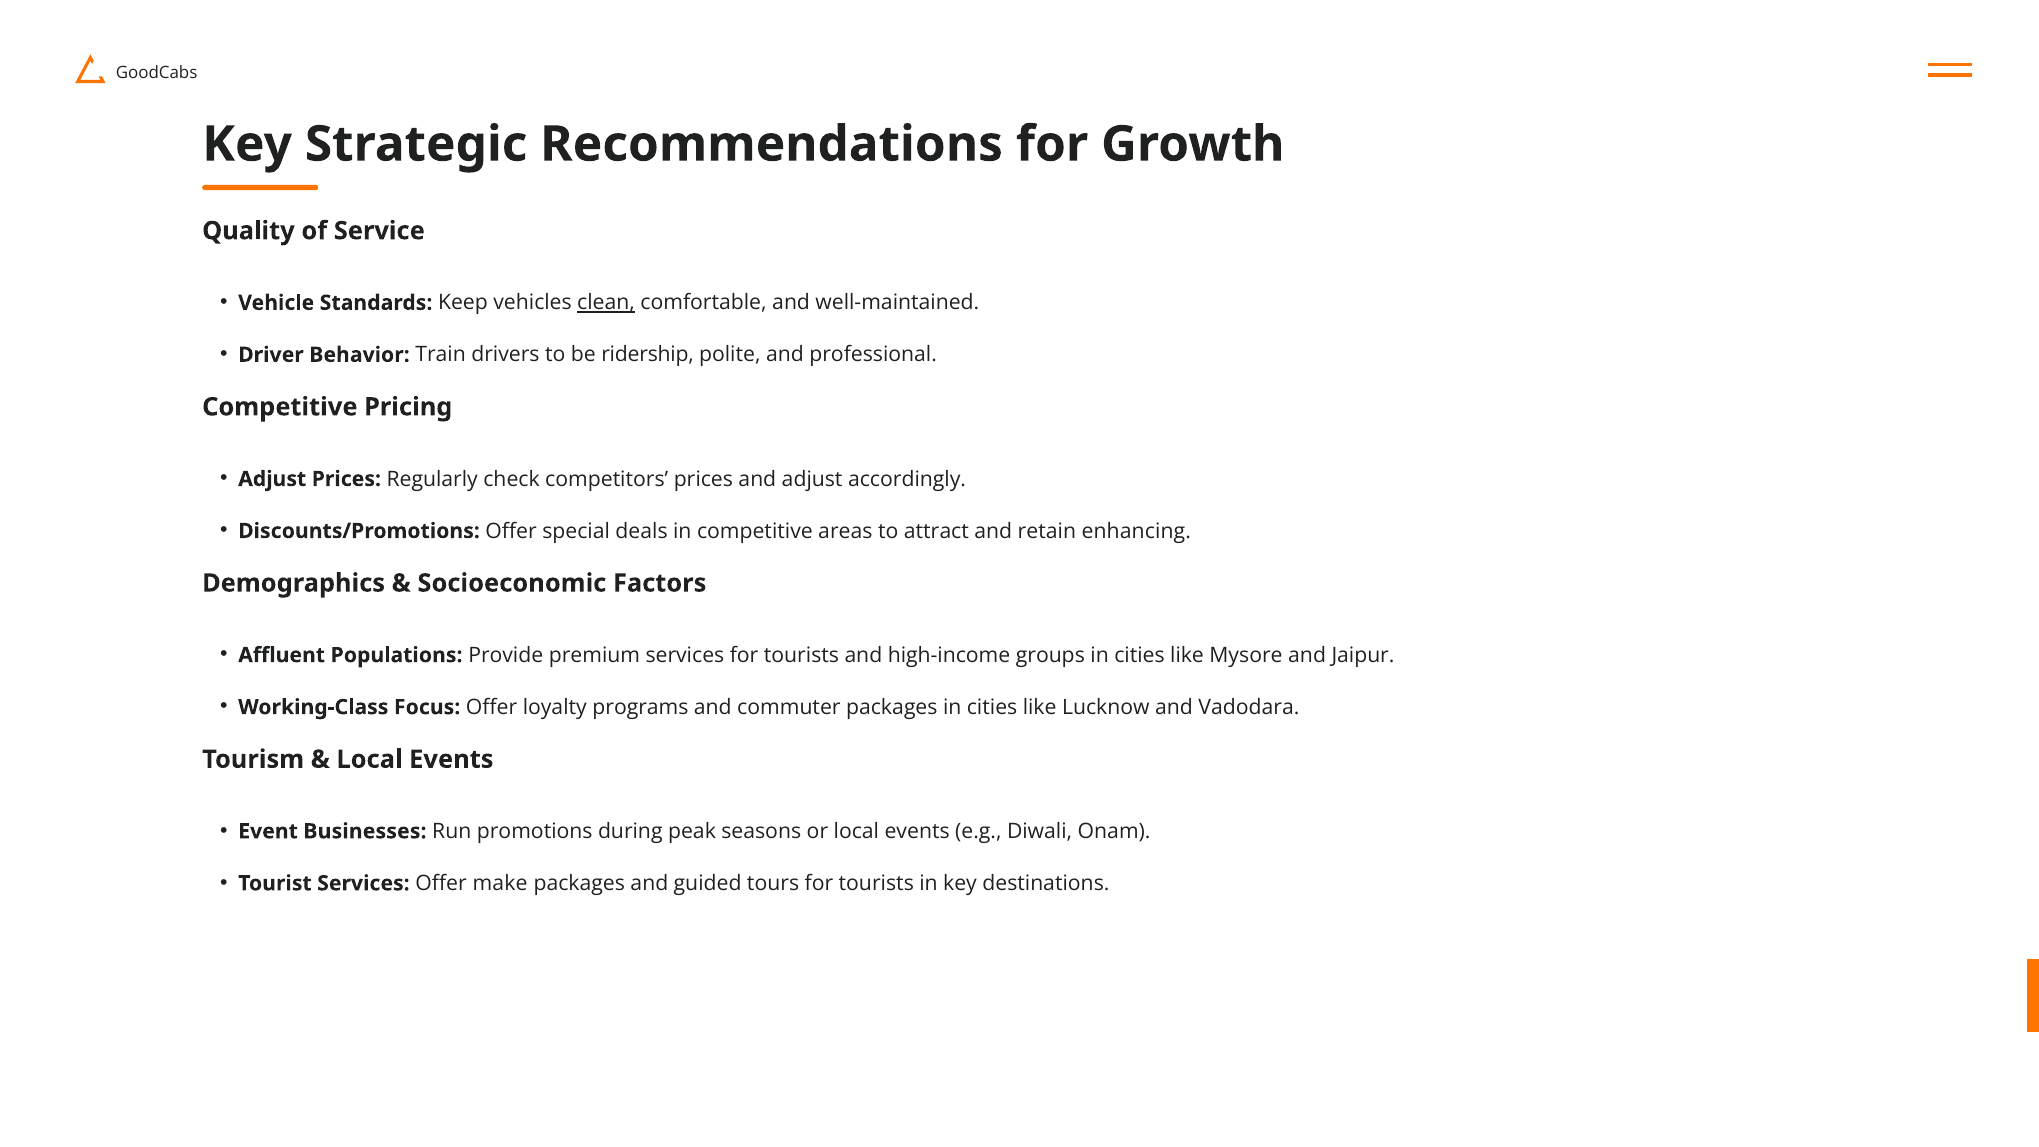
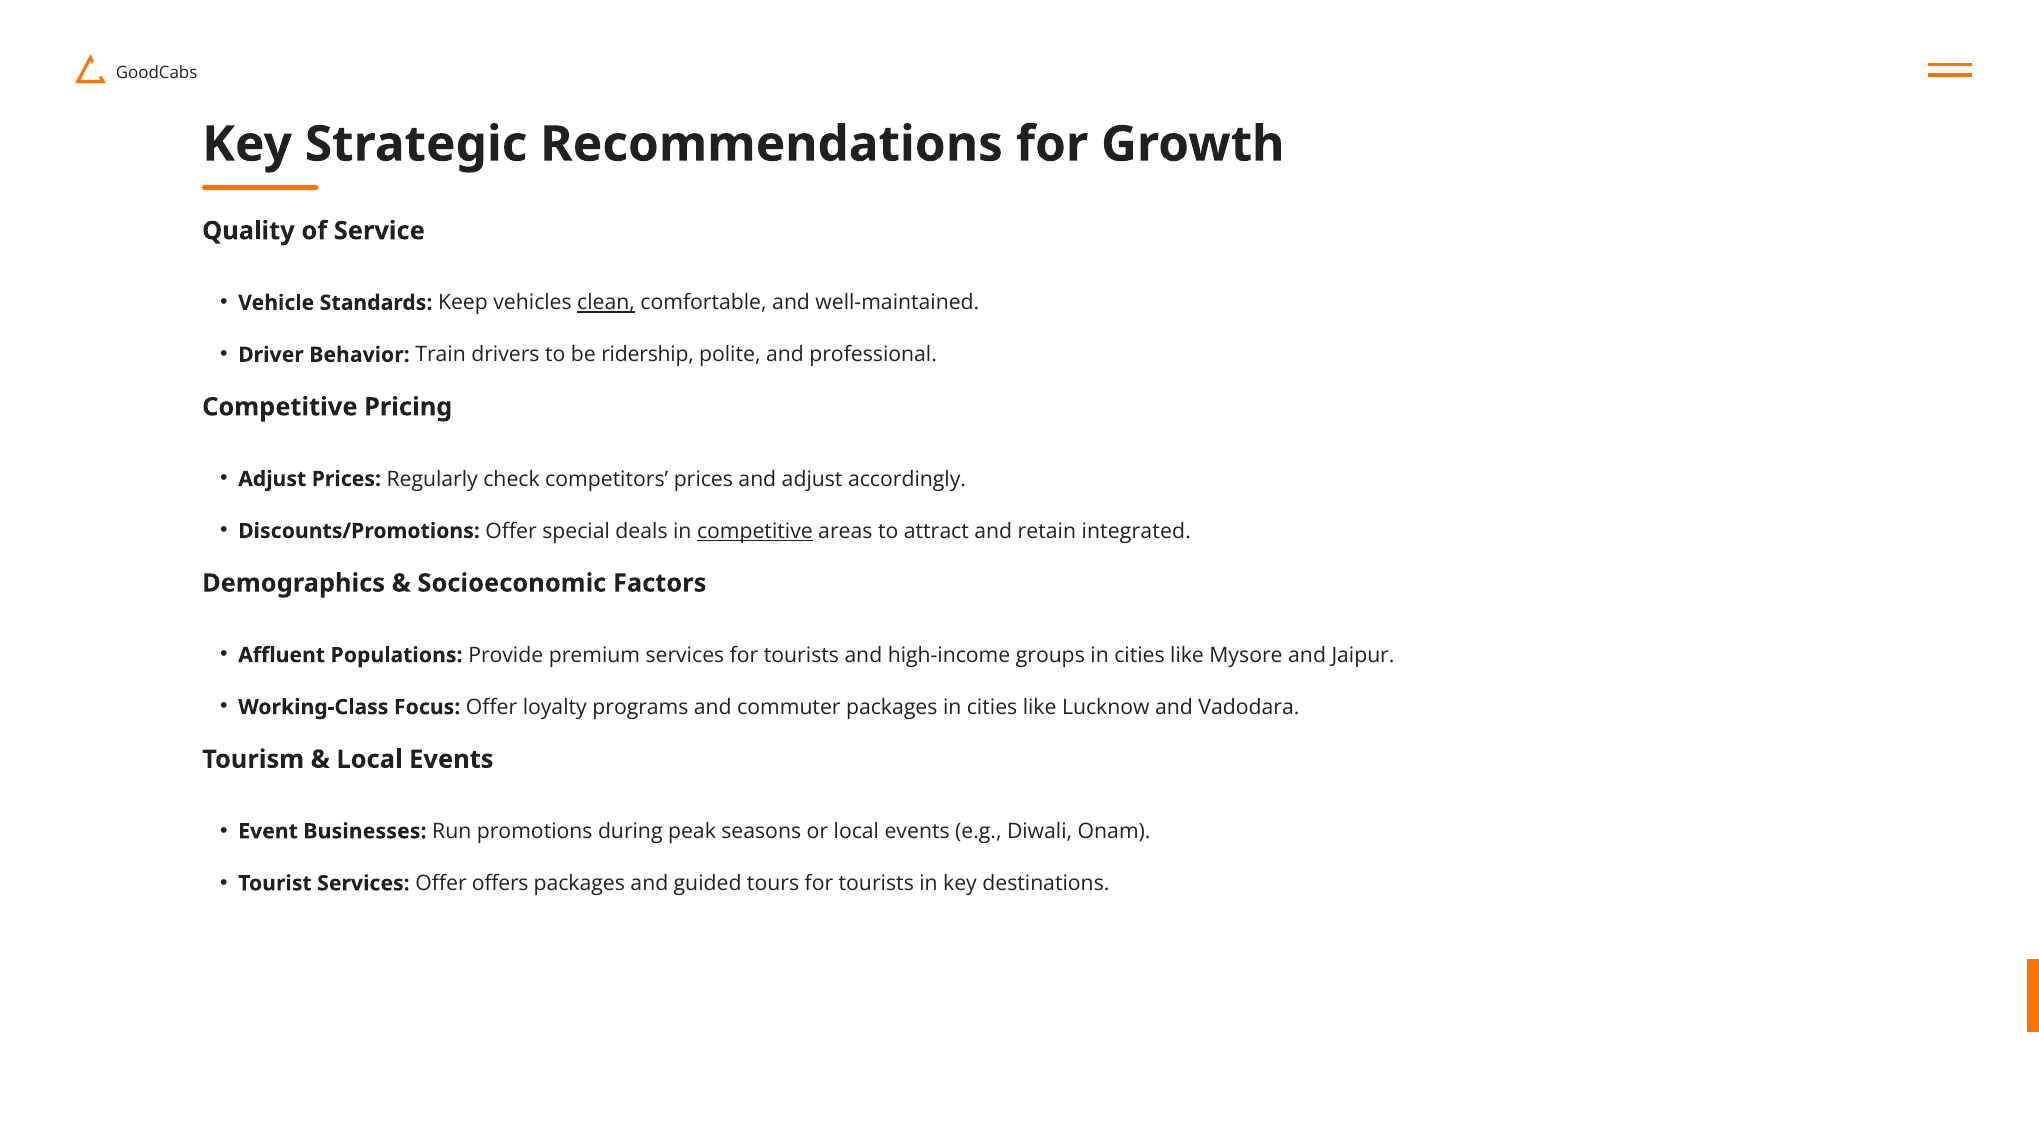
competitive underline: none -> present (755, 531)
enhancing: enhancing -> integrated (1136, 531)
make: make -> offers (500, 883)
